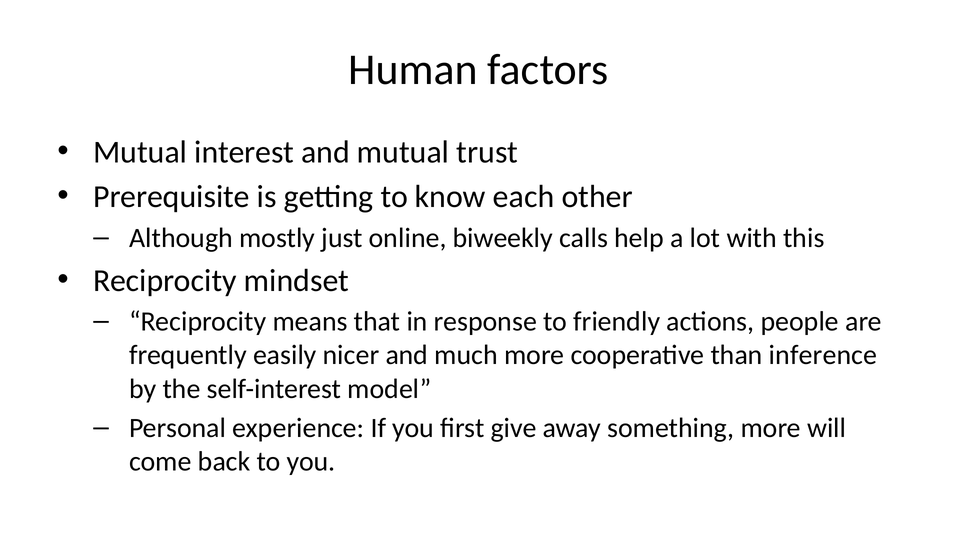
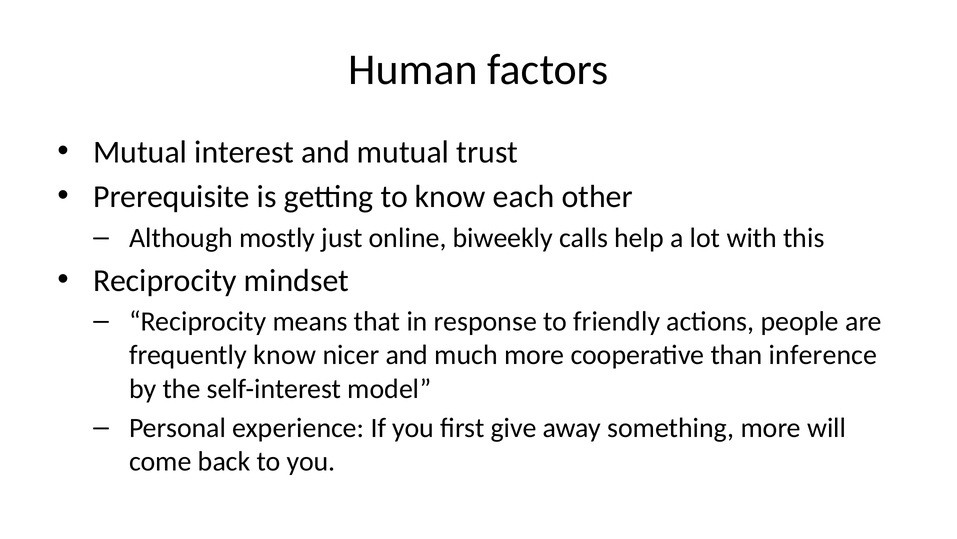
frequently easily: easily -> know (285, 355)
